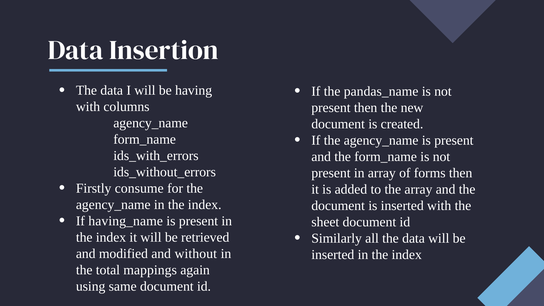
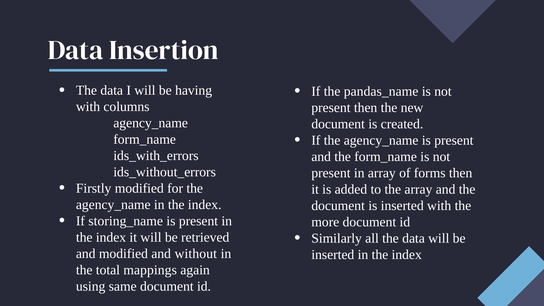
Firstly consume: consume -> modified (139, 188)
having_name: having_name -> storing_name (126, 221)
sheet: sheet -> more (325, 222)
